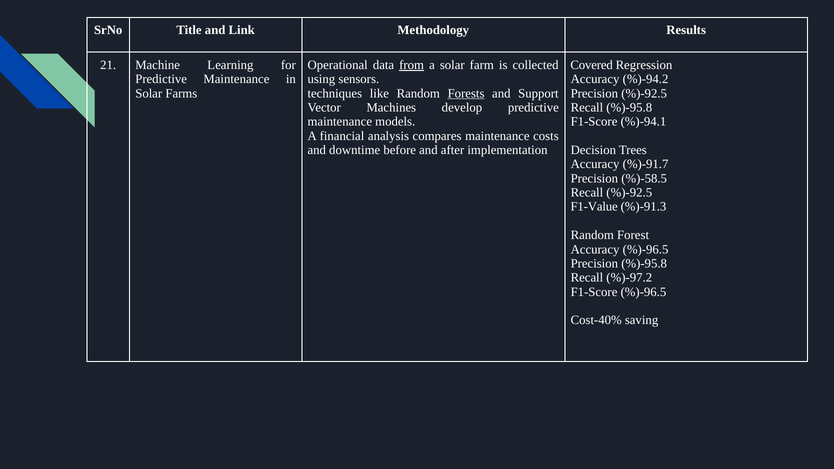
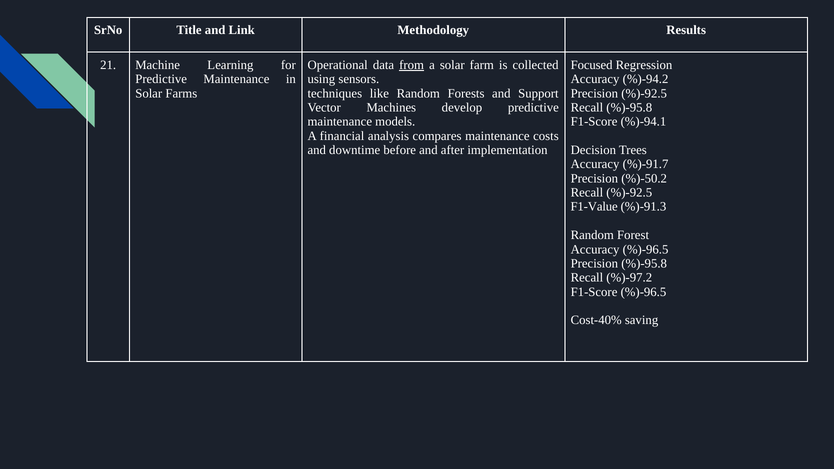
Covered: Covered -> Focused (592, 65)
Forests underline: present -> none (466, 93)
%)-58.5: %)-58.5 -> %)-50.2 (644, 178)
